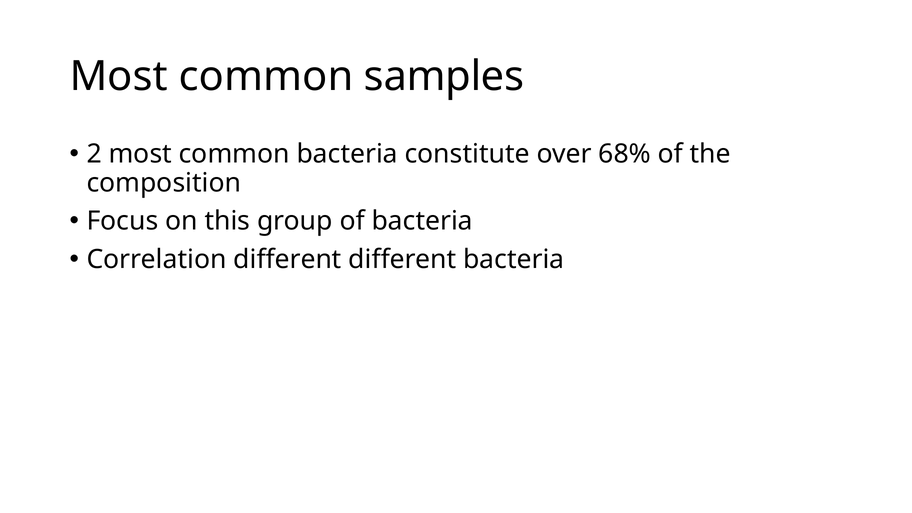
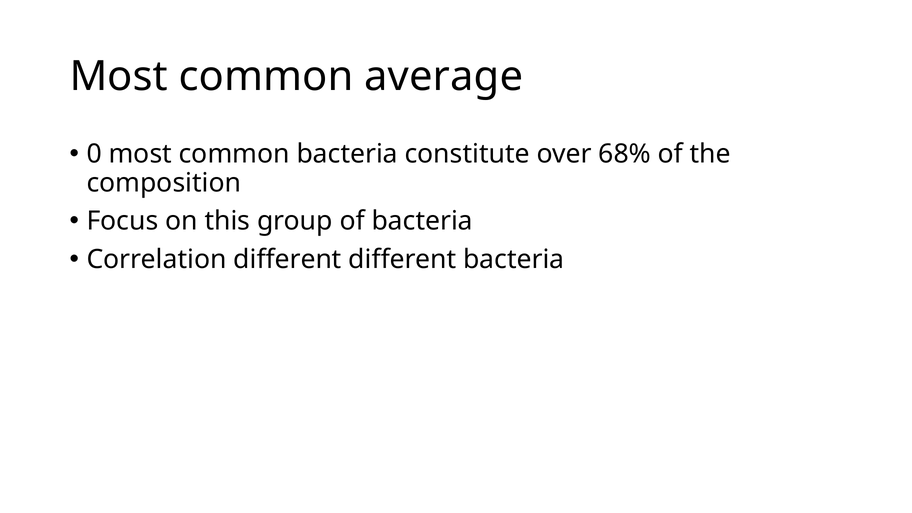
samples: samples -> average (444, 77)
2: 2 -> 0 (94, 154)
